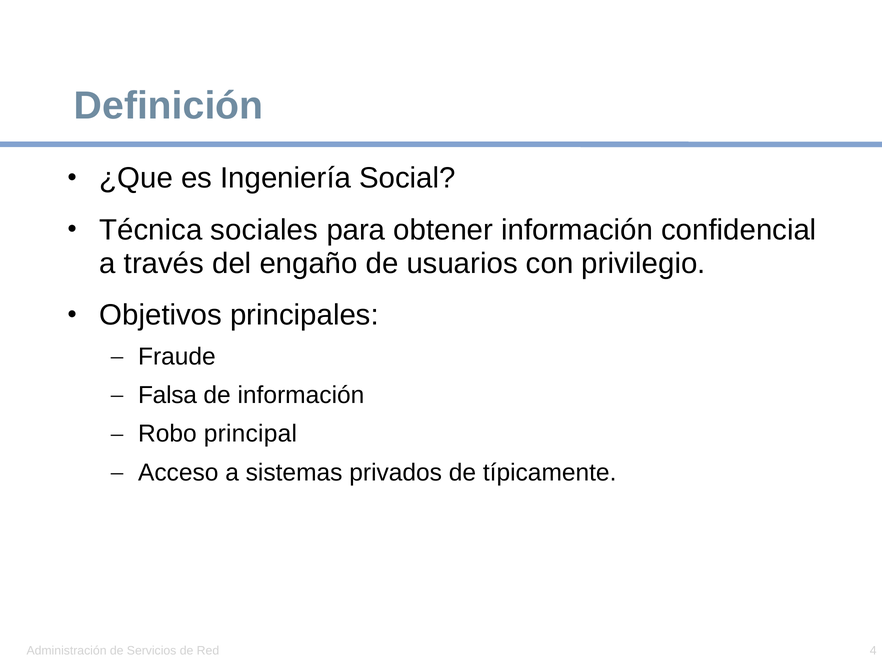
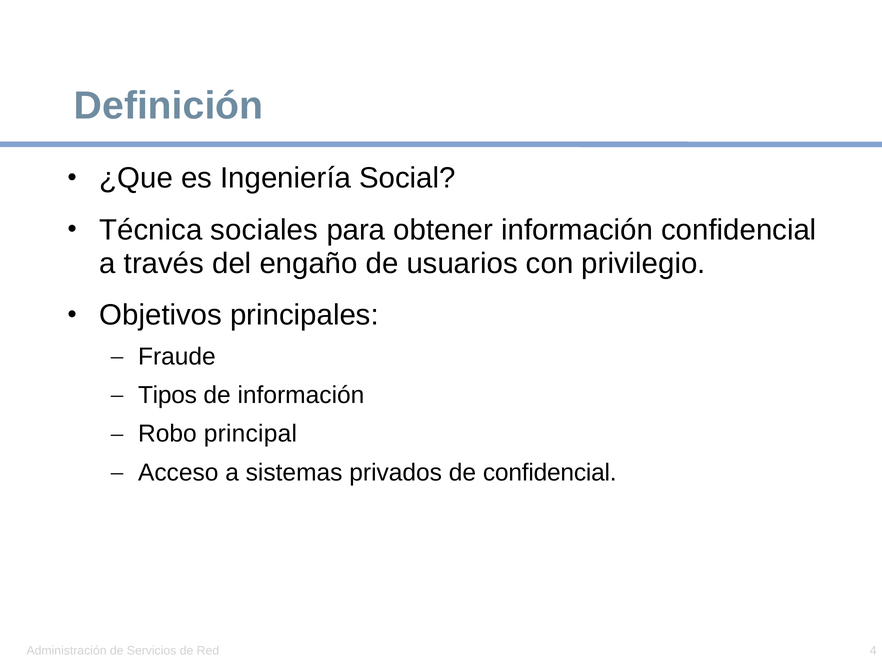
Falsa: Falsa -> Tipos (168, 396)
de típicamente: típicamente -> confidencial (550, 473)
